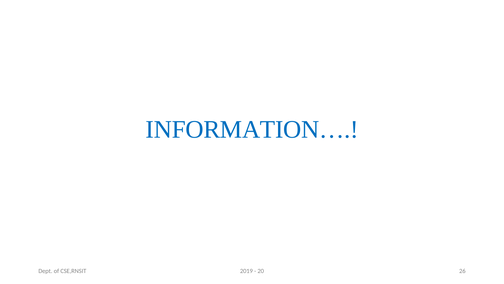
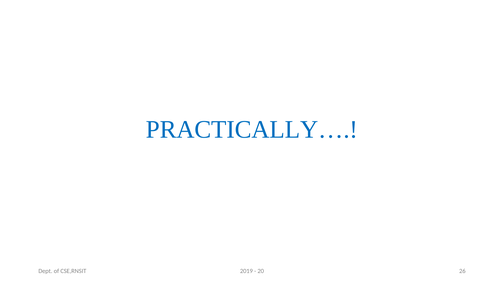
INFORMATION…: INFORMATION… -> PRACTICALLY… (252, 129)
